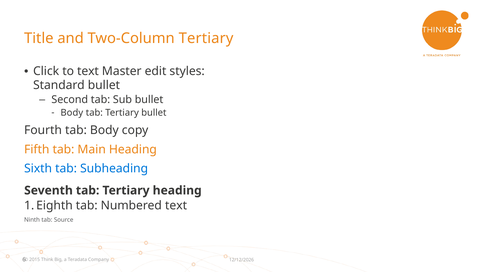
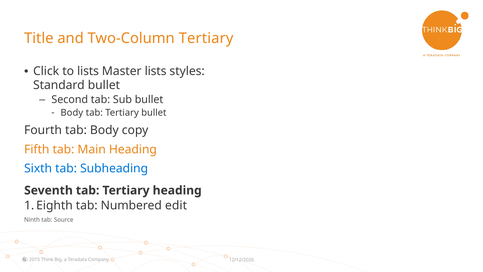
to text: text -> lists (88, 71)
Master edit: edit -> lists (156, 71)
Numbered text: text -> edit (176, 205)
